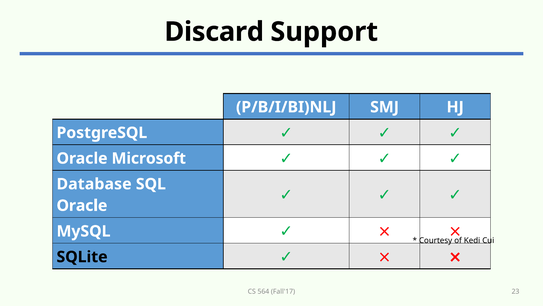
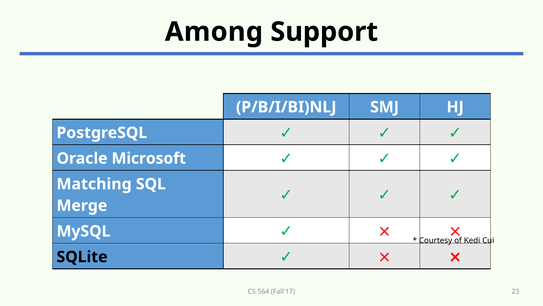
Discard: Discard -> Among (214, 32)
Database: Database -> Matching (94, 184)
Oracle: Oracle -> Merge (82, 205)
